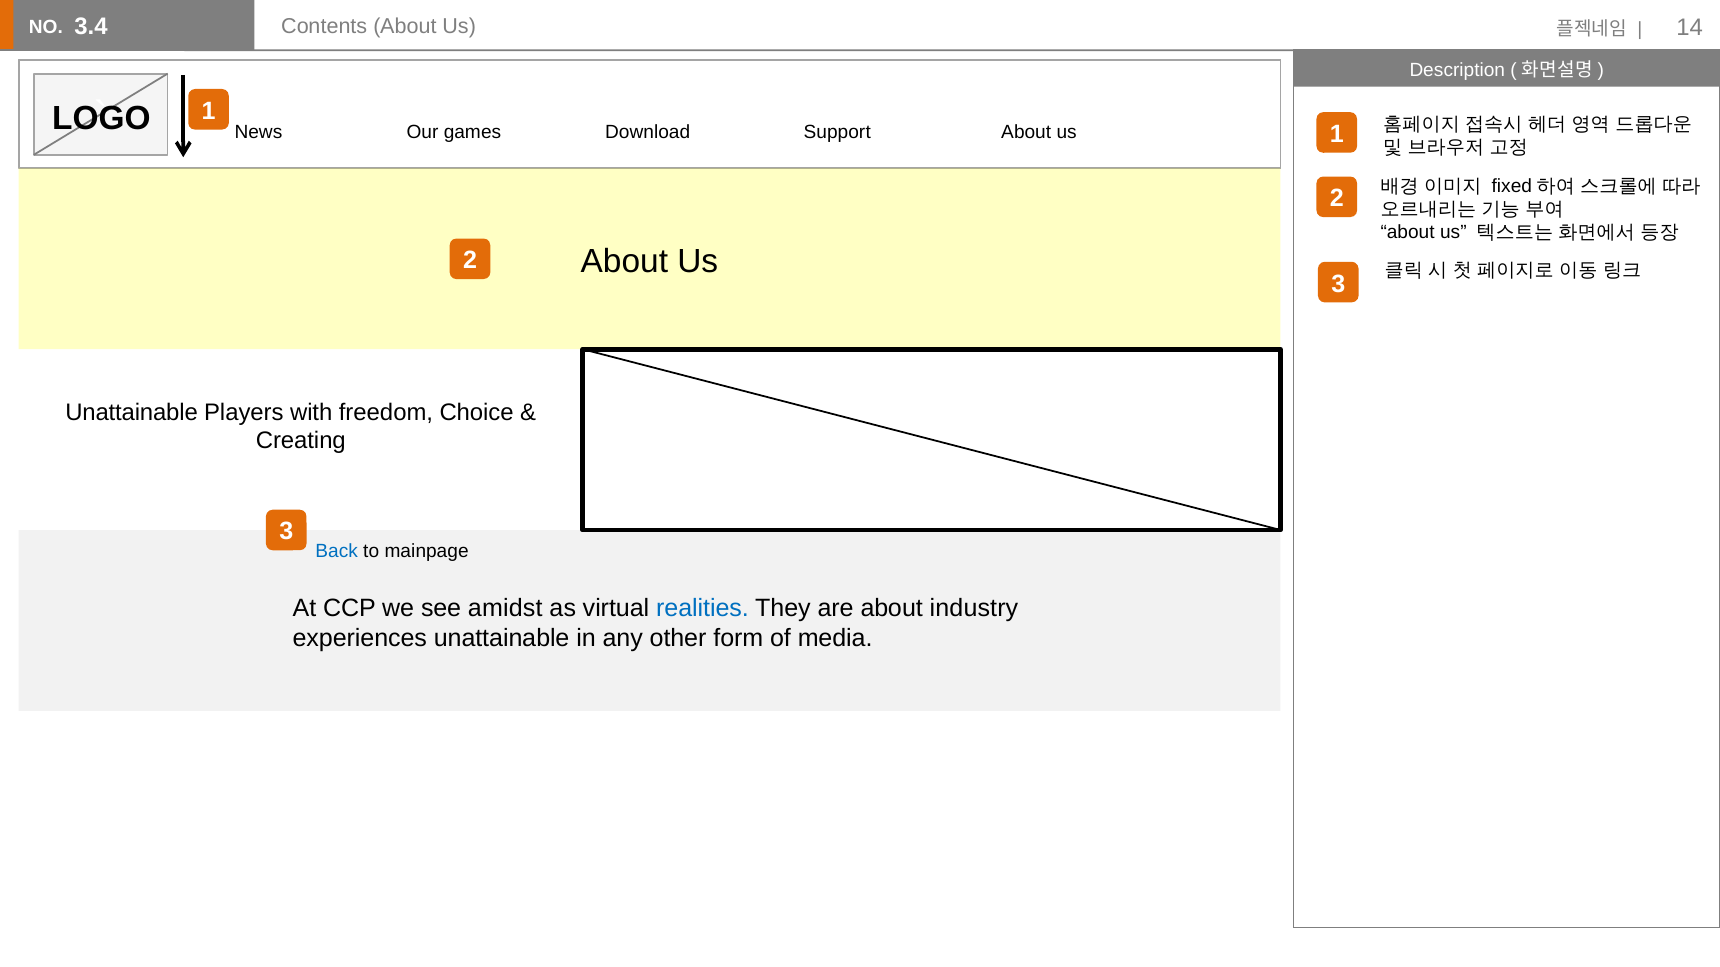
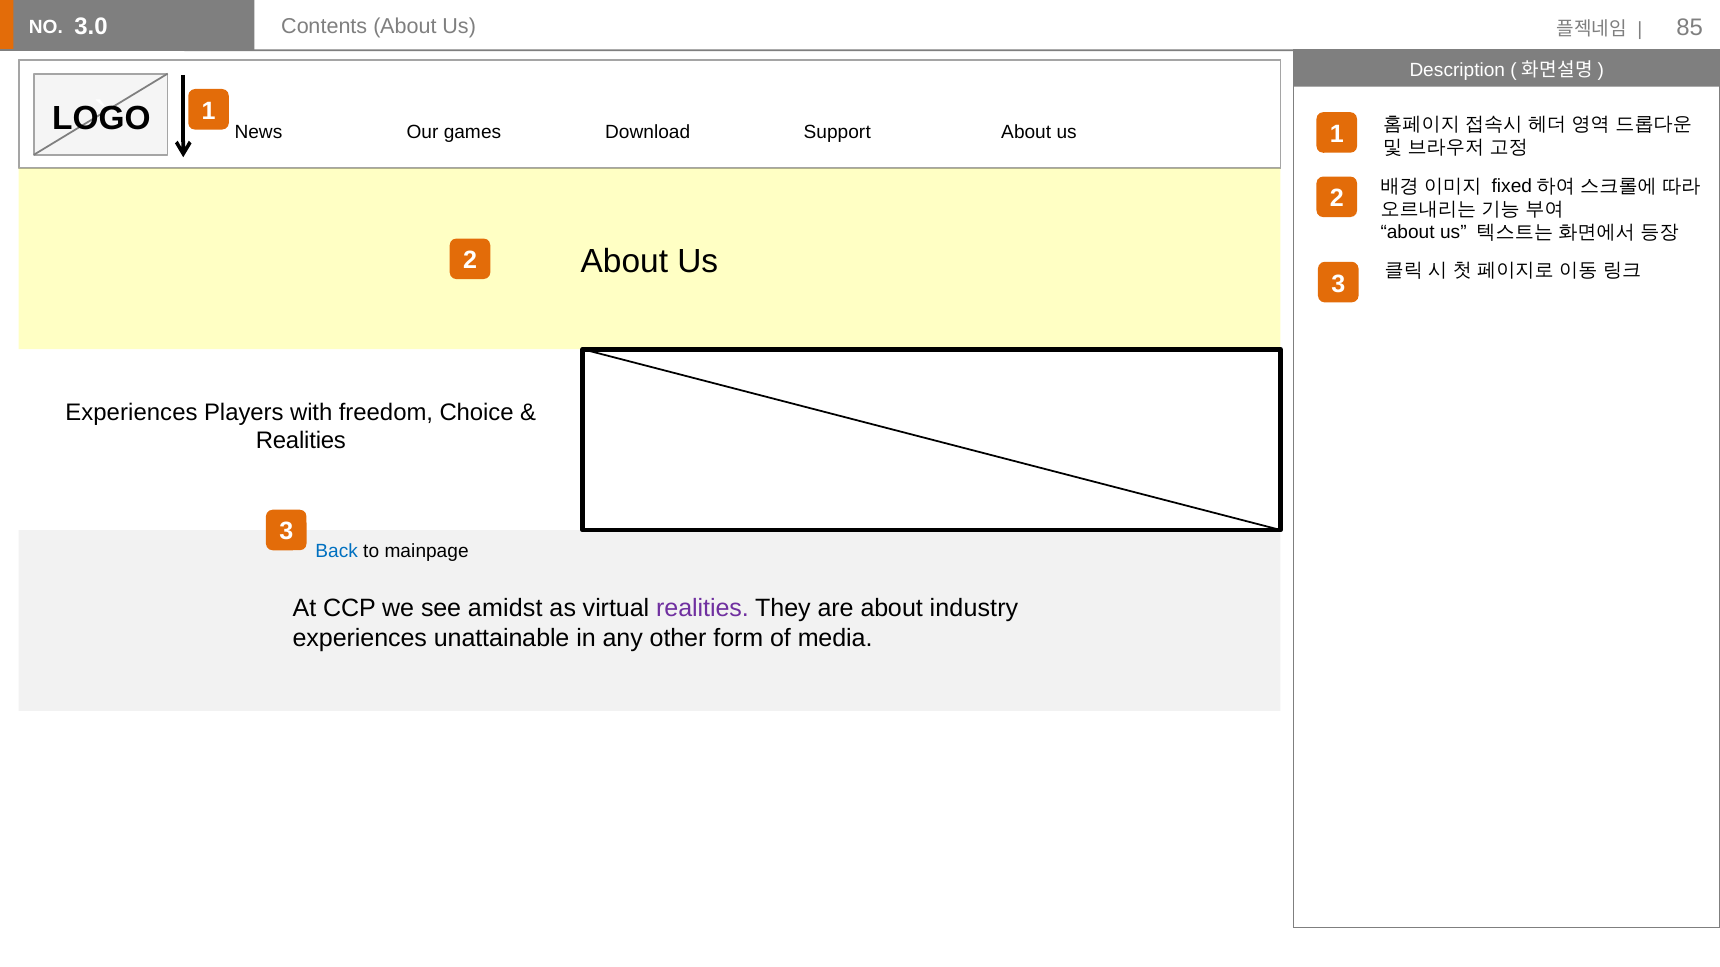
3.4: 3.4 -> 3.0 (91, 27)
14: 14 -> 85 (1690, 27)
Unattainable: Unattainable -> Experiences (131, 412)
Creating: Creating -> Realities (301, 441)
realities colour: blue -> purple (702, 609)
